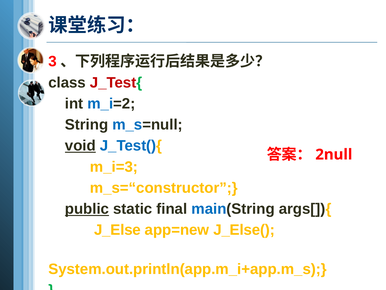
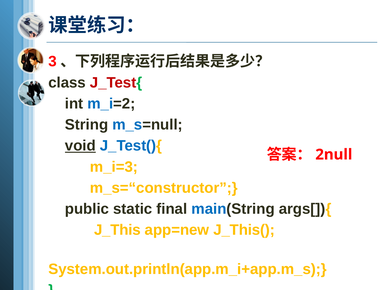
public underline: present -> none (87, 209)
J_Else: J_Else -> J_This (117, 230)
J_Else(: J_Else( -> J_This( (244, 230)
